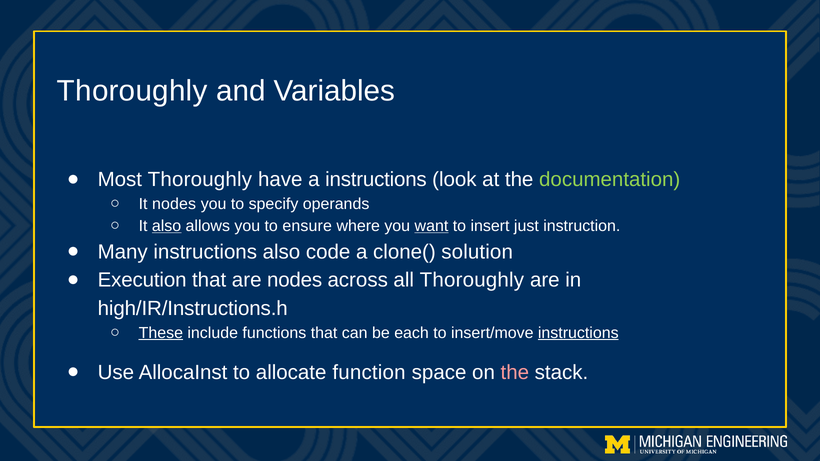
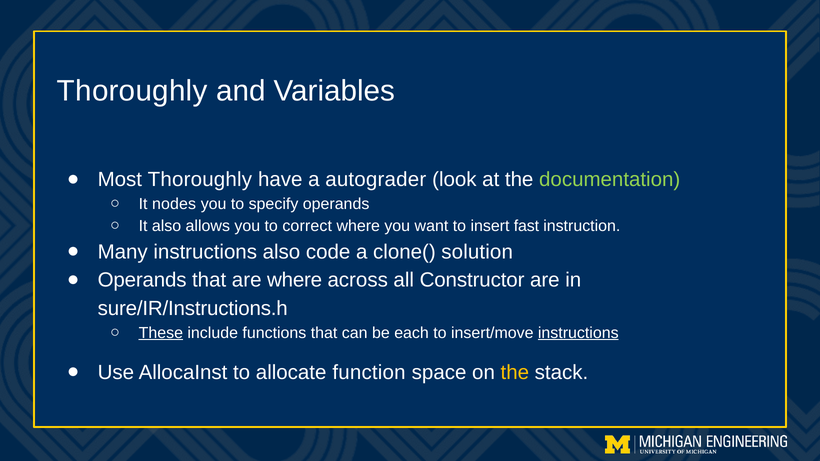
a instructions: instructions -> autograder (376, 180)
also underline: present -> none (167, 226)
ensure: ensure -> correct (307, 226)
want underline: present -> none (431, 226)
just: just -> fast (526, 226)
Execution: Execution -> Operands (142, 280)
are nodes: nodes -> where (295, 280)
all Thoroughly: Thoroughly -> Constructor (472, 280)
high/IR/Instructions.h: high/IR/Instructions.h -> sure/IR/Instructions.h (193, 308)
the colour: pink -> yellow (515, 372)
